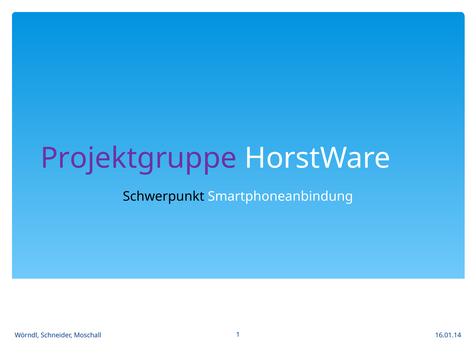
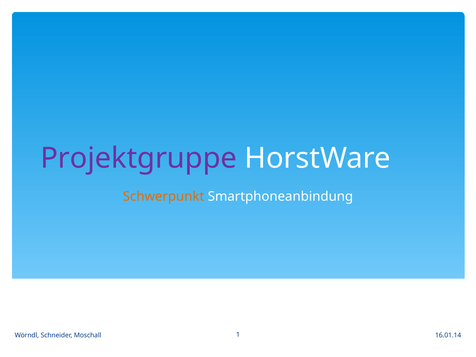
Schwerpunkt colour: black -> orange (164, 196)
